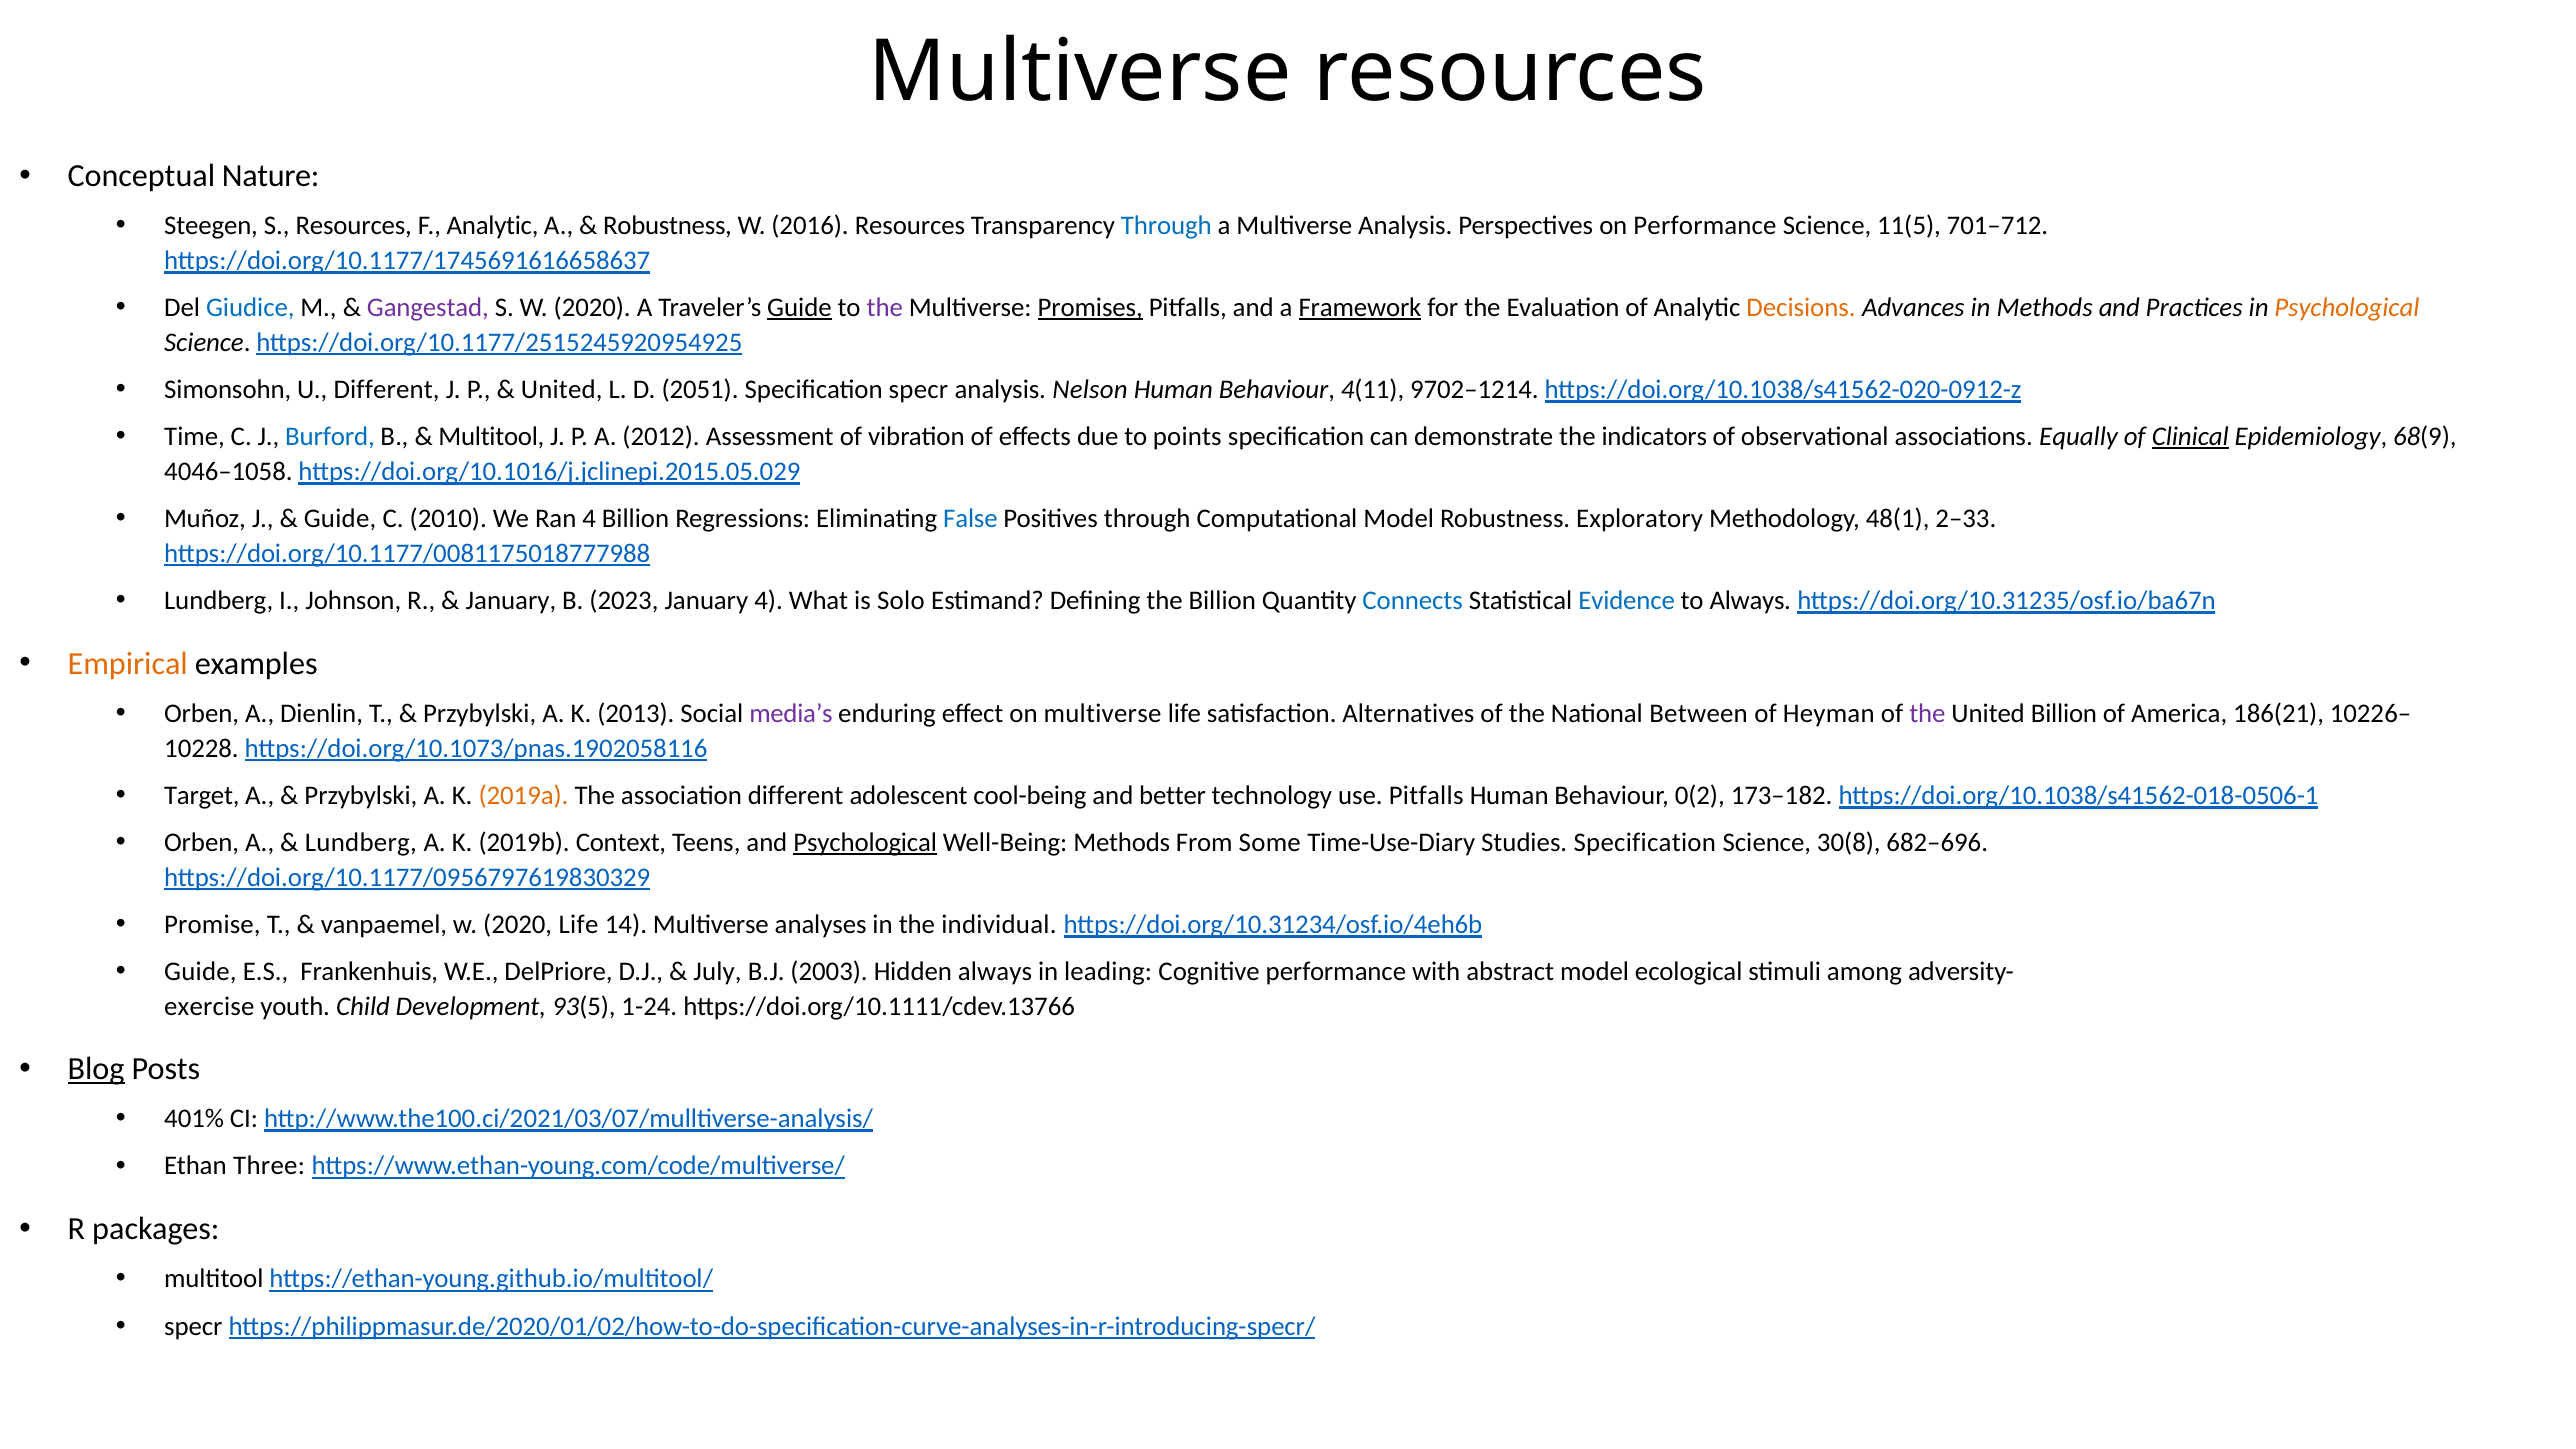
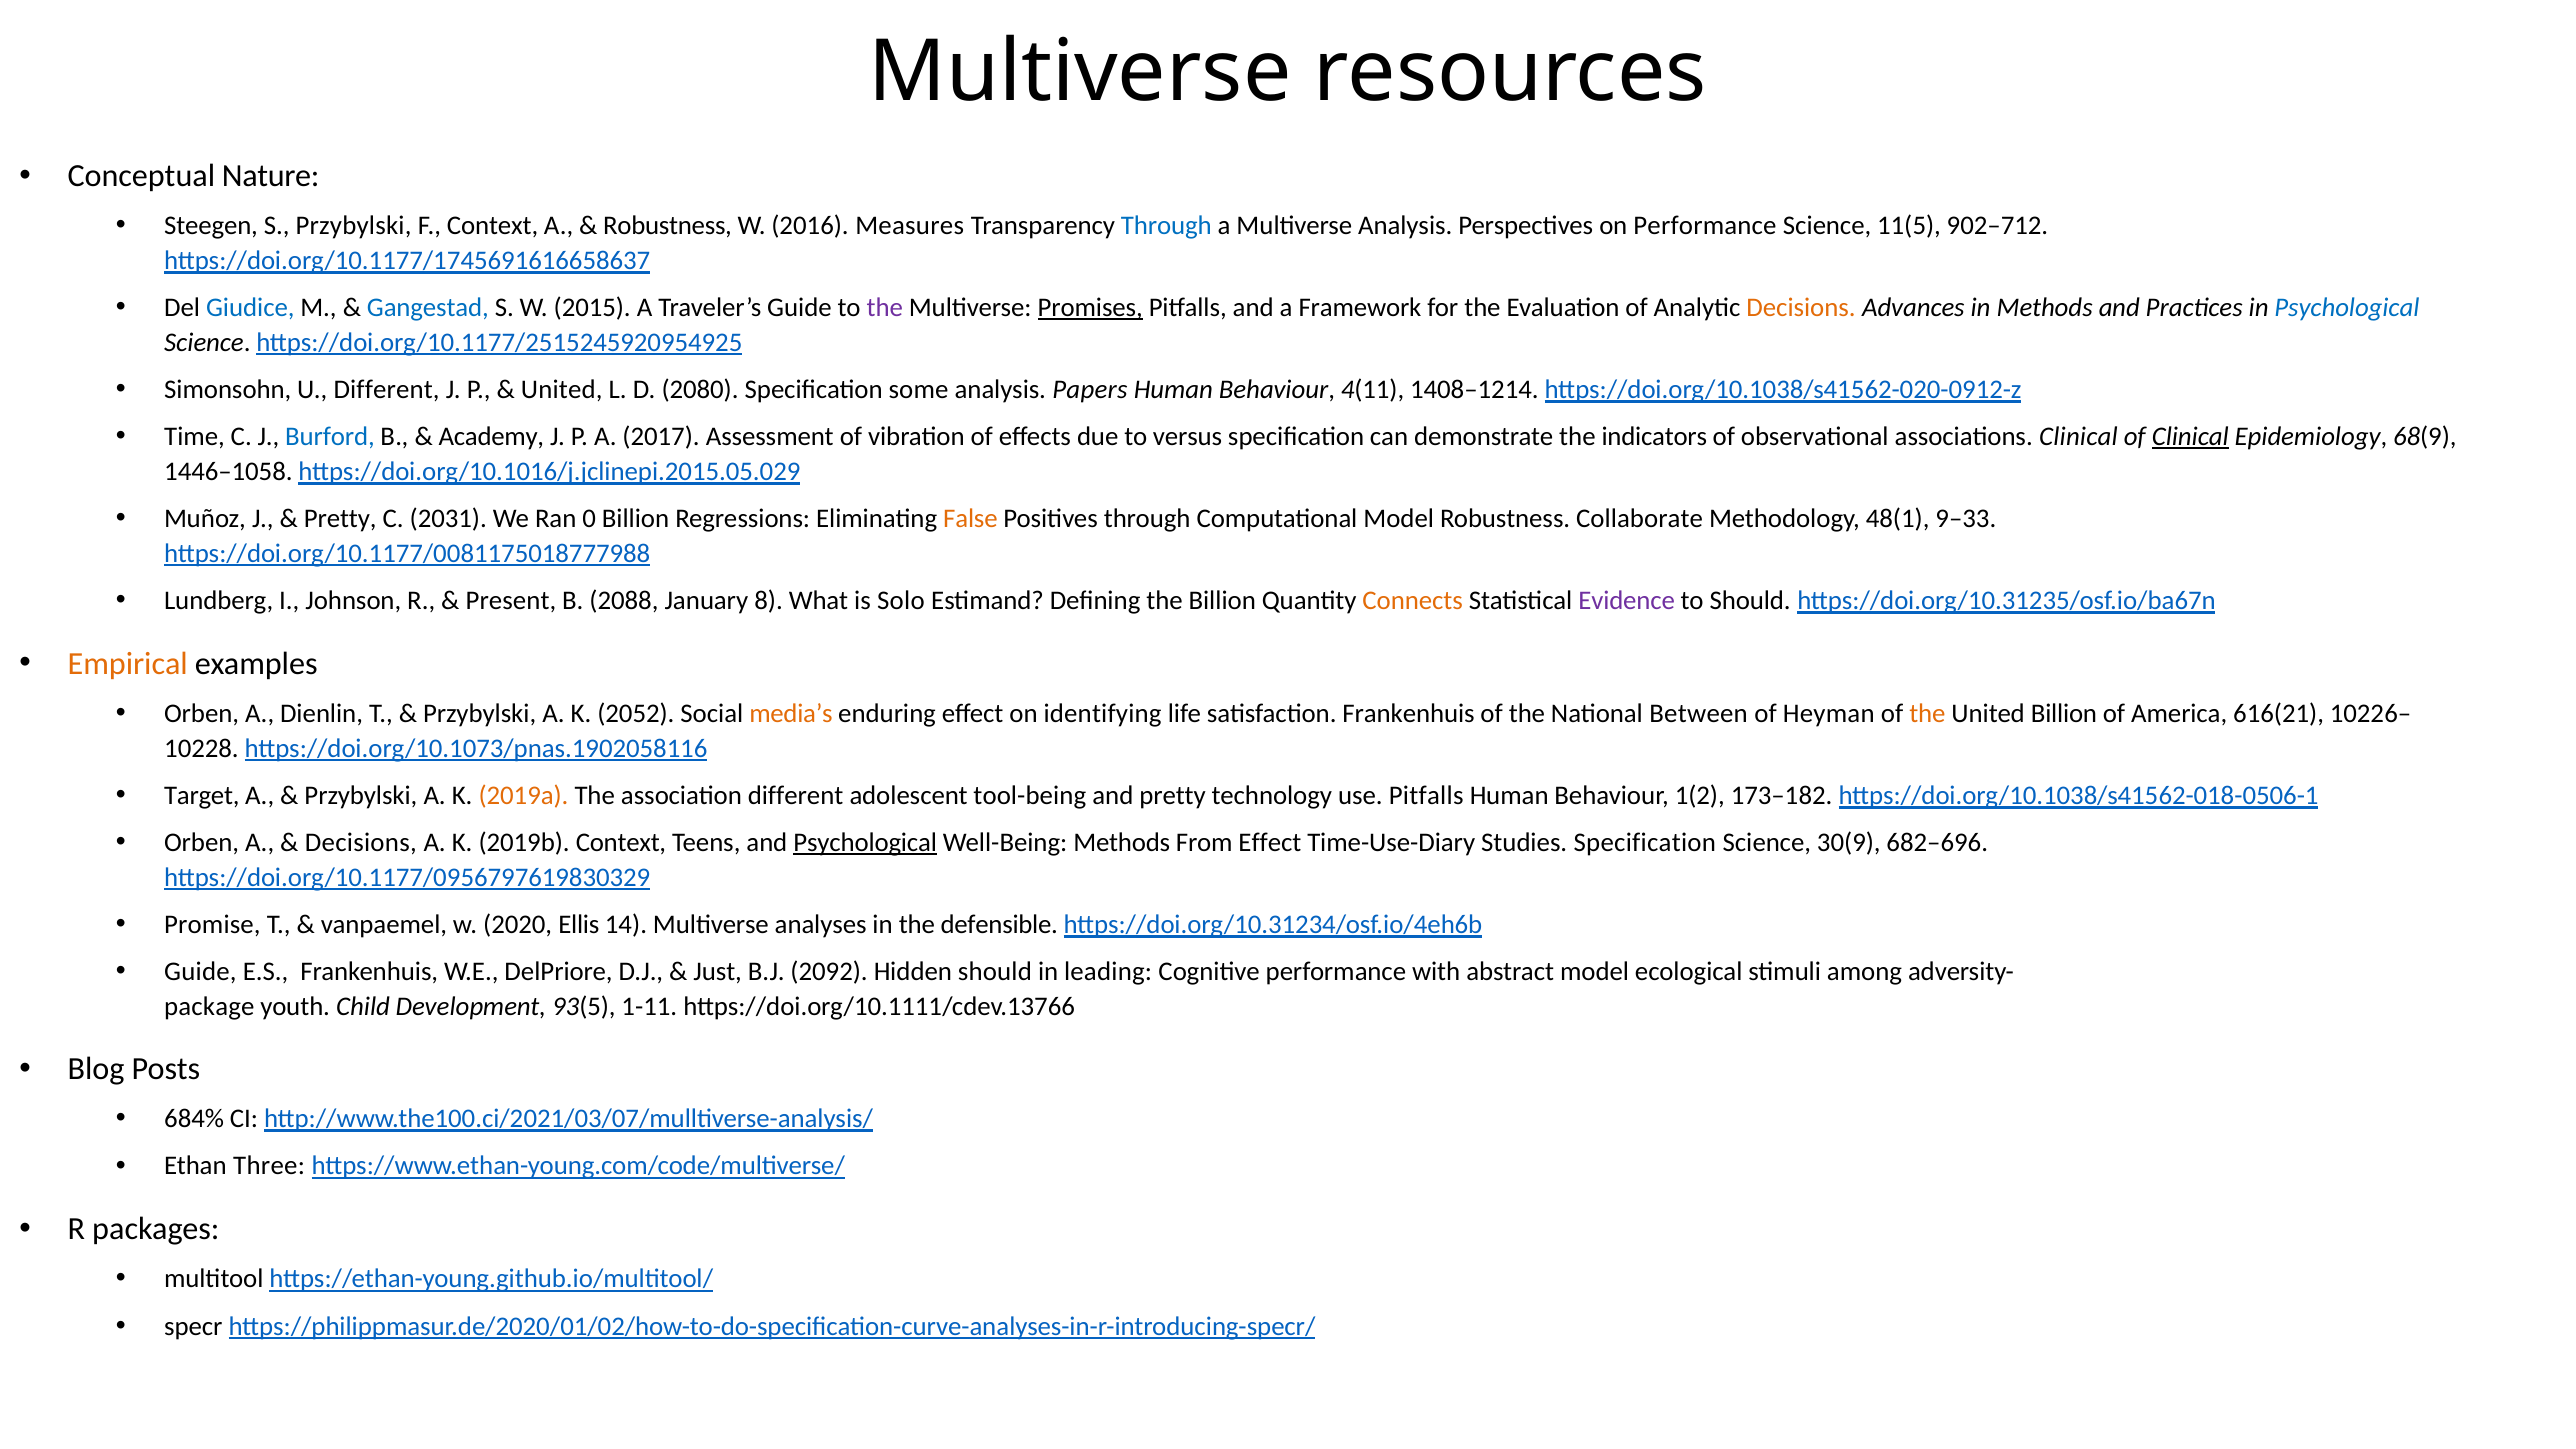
S Resources: Resources -> Przybylski (354, 226)
F Analytic: Analytic -> Context (493, 226)
2016 Resources: Resources -> Measures (910, 226)
701–712: 701–712 -> 902–712 (1997, 226)
Gangestad colour: purple -> blue (428, 307)
S W 2020: 2020 -> 2015 (592, 307)
Guide underline: present -> none (799, 307)
Framework underline: present -> none (1360, 307)
Psychological colour: orange -> blue (2347, 307)
2051: 2051 -> 2080 (700, 389)
Specification specr: specr -> some (919, 389)
Nelson: Nelson -> Papers (1090, 389)
9702–1214: 9702–1214 -> 1408–1214 (1474, 389)
Multitool: Multitool -> Academy (491, 437)
2012: 2012 -> 2017 (661, 437)
points: points -> versus (1188, 437)
associations Equally: Equally -> Clinical (2078, 437)
4046–1058: 4046–1058 -> 1446–1058 (228, 471)
Guide: Guide -> Pretty (340, 518)
2010: 2010 -> 2031 (448, 518)
Ran 4: 4 -> 0 (589, 518)
False colour: blue -> orange (970, 518)
Exploratory: Exploratory -> Collaborate (1640, 518)
2–33: 2–33 -> 9–33 (1966, 518)
January: January -> Present (511, 600)
2023: 2023 -> 2088 (624, 600)
January 4: 4 -> 8 (769, 600)
Connects colour: blue -> orange (1413, 600)
Evidence colour: blue -> purple (1627, 600)
to Always: Always -> Should (1750, 600)
2013: 2013 -> 2052 (636, 713)
media’s colour: purple -> orange (791, 713)
on multiverse: multiverse -> identifying (1103, 713)
satisfaction Alternatives: Alternatives -> Frankenhuis (1409, 713)
the colour: purple -> orange (1927, 713)
186(21: 186(21 -> 616(21 (2279, 713)
cool-being: cool-being -> tool-being (1030, 795)
and better: better -> pretty (1173, 795)
0(2: 0(2 -> 1(2 (1700, 795)
Lundberg: Lundberg -> Decisions (361, 842)
From Some: Some -> Effect (1270, 842)
30(8: 30(8 -> 30(9 (1849, 842)
2020 Life: Life -> Ellis (579, 924)
individual: individual -> defensible (999, 924)
July: July -> Just (718, 972)
2003: 2003 -> 2092 (829, 972)
Hidden always: always -> should (995, 972)
exercise: exercise -> package (209, 1006)
1-24: 1-24 -> 1-11 (649, 1006)
Blog underline: present -> none (96, 1069)
401%: 401% -> 684% (194, 1119)
